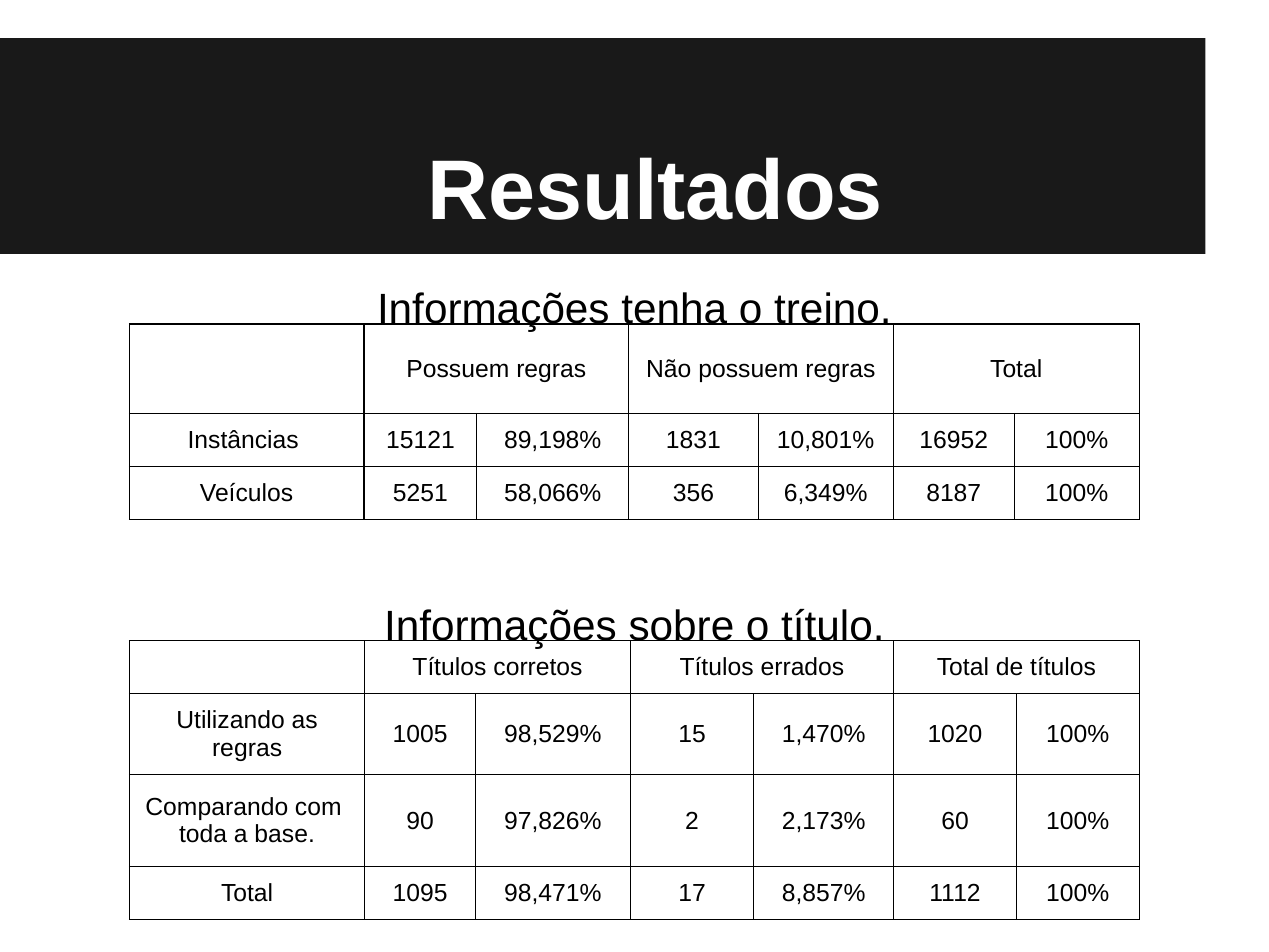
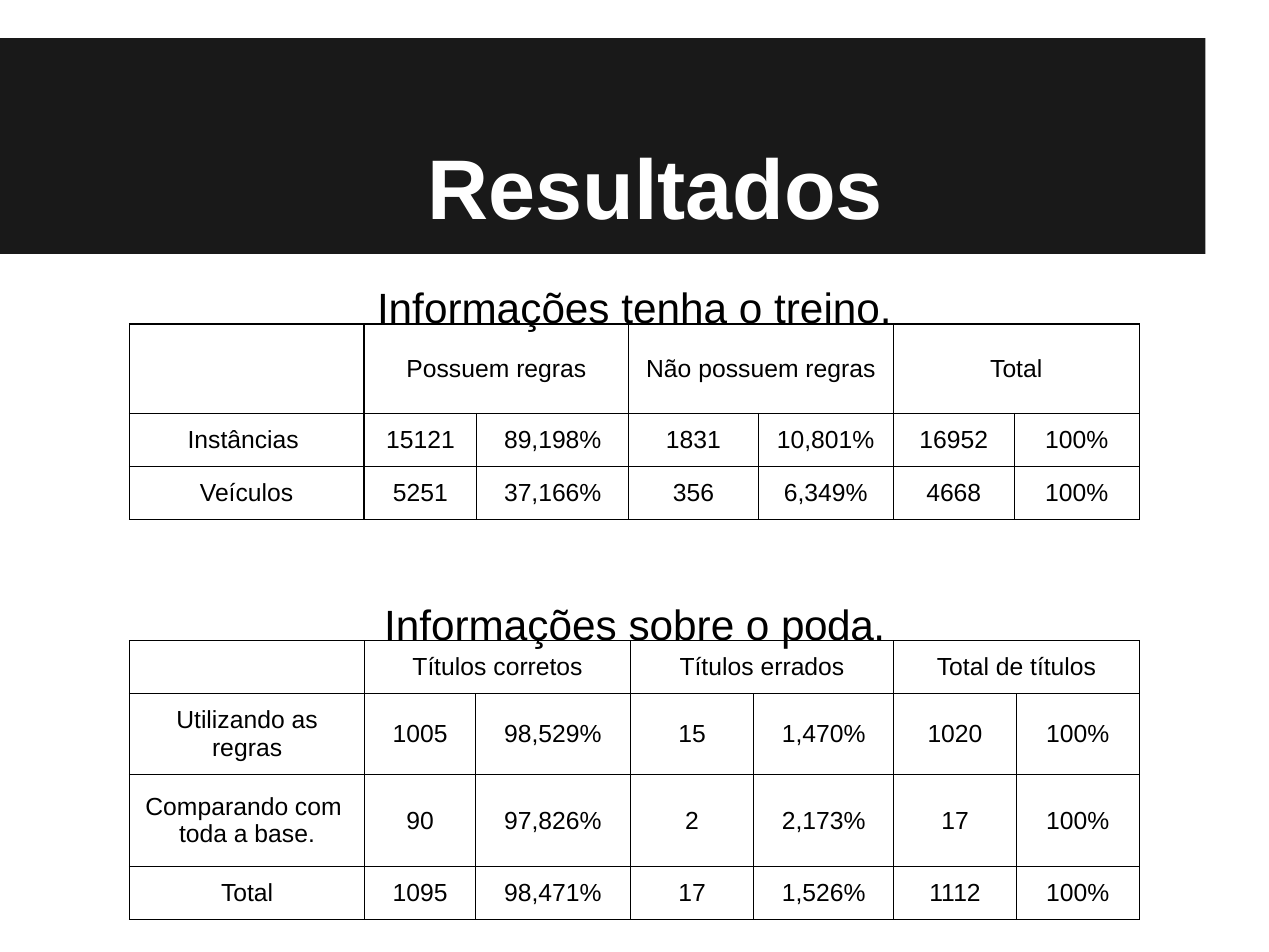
58,066%: 58,066% -> 37,166% (553, 493)
8187: 8187 -> 4668 (954, 493)
título: título -> poda (833, 626)
2,173% 60: 60 -> 17 (955, 821)
8,857%: 8,857% -> 1,526% (824, 893)
